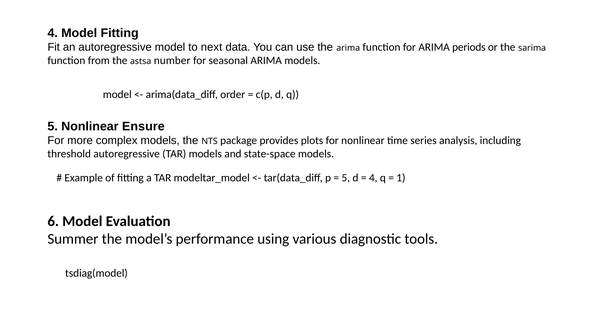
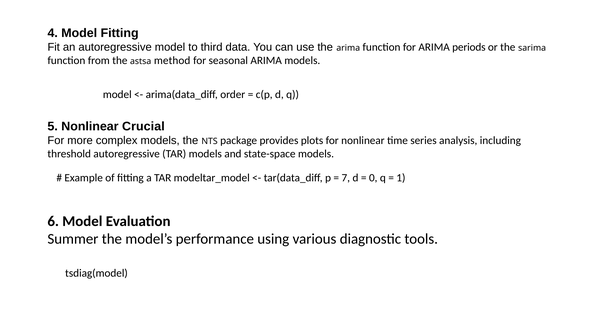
next: next -> third (212, 47)
number: number -> method (172, 61)
Ensure: Ensure -> Crucial (143, 127)
5: 5 -> 7 (346, 178)
4: 4 -> 0 (373, 178)
